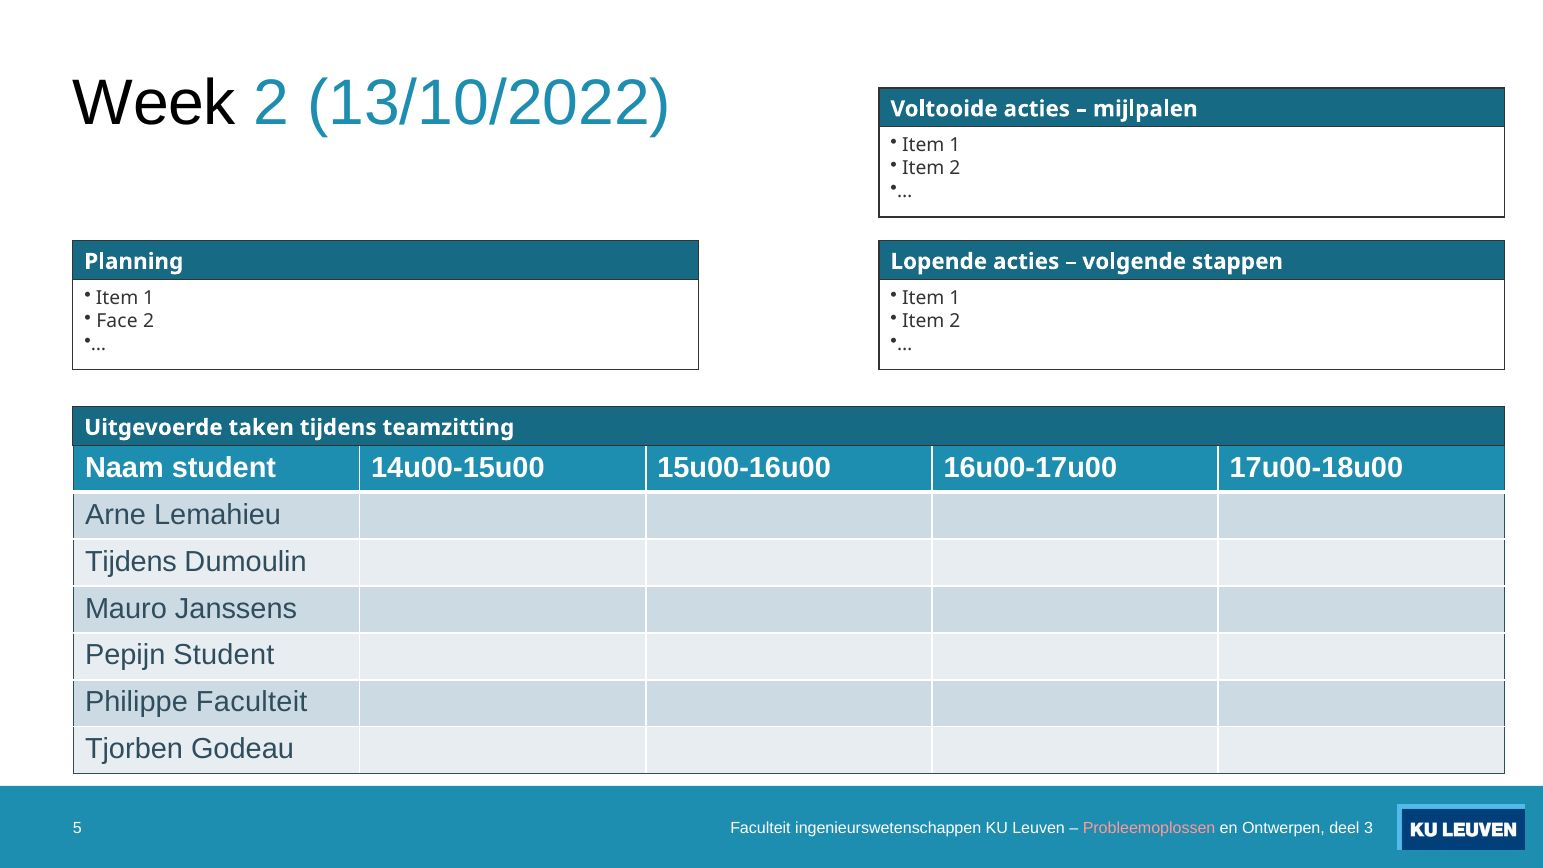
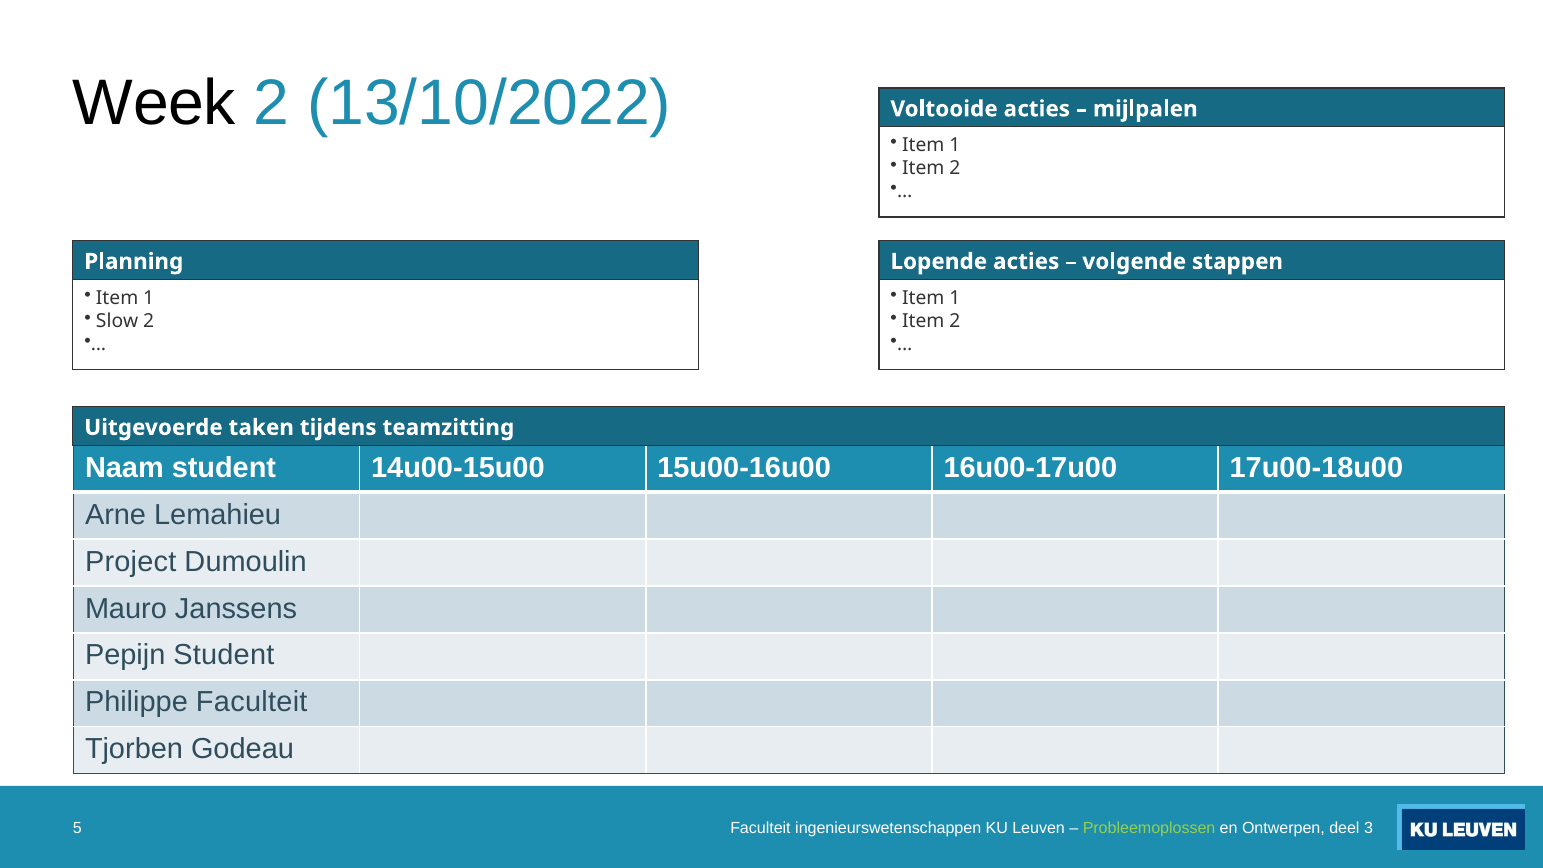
Face: Face -> Slow (117, 321)
Tijdens: Tijdens -> Project (131, 562)
Probleemoplossen colour: pink -> light green (1149, 828)
